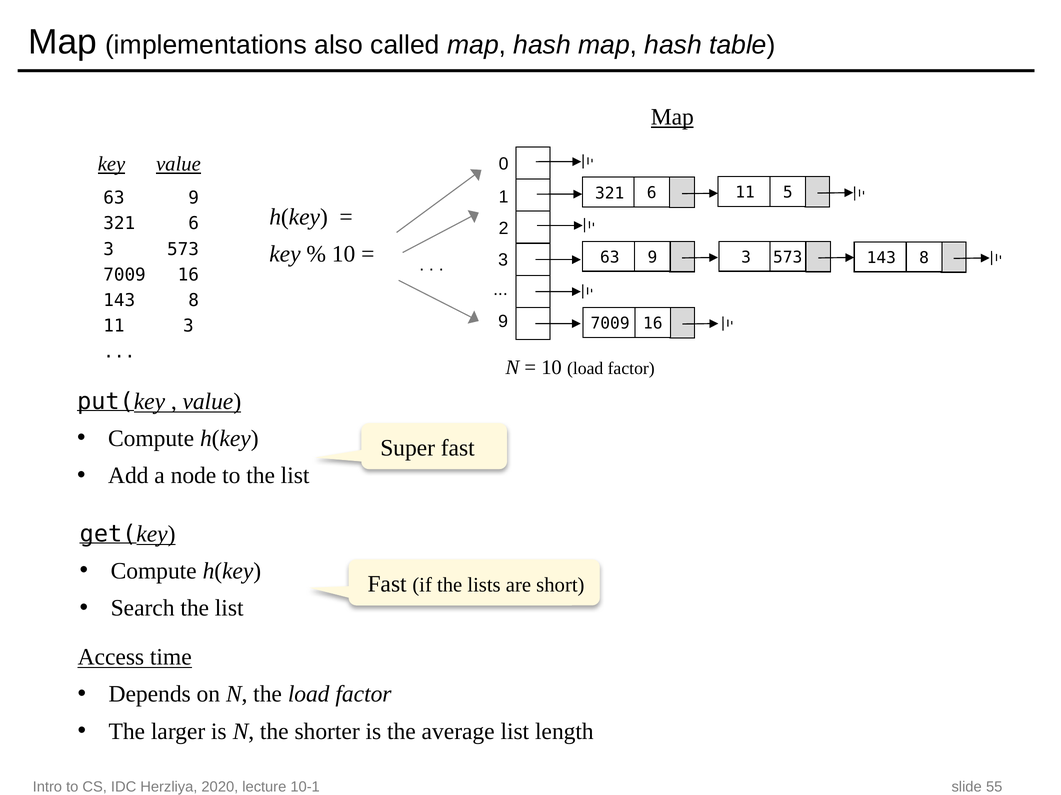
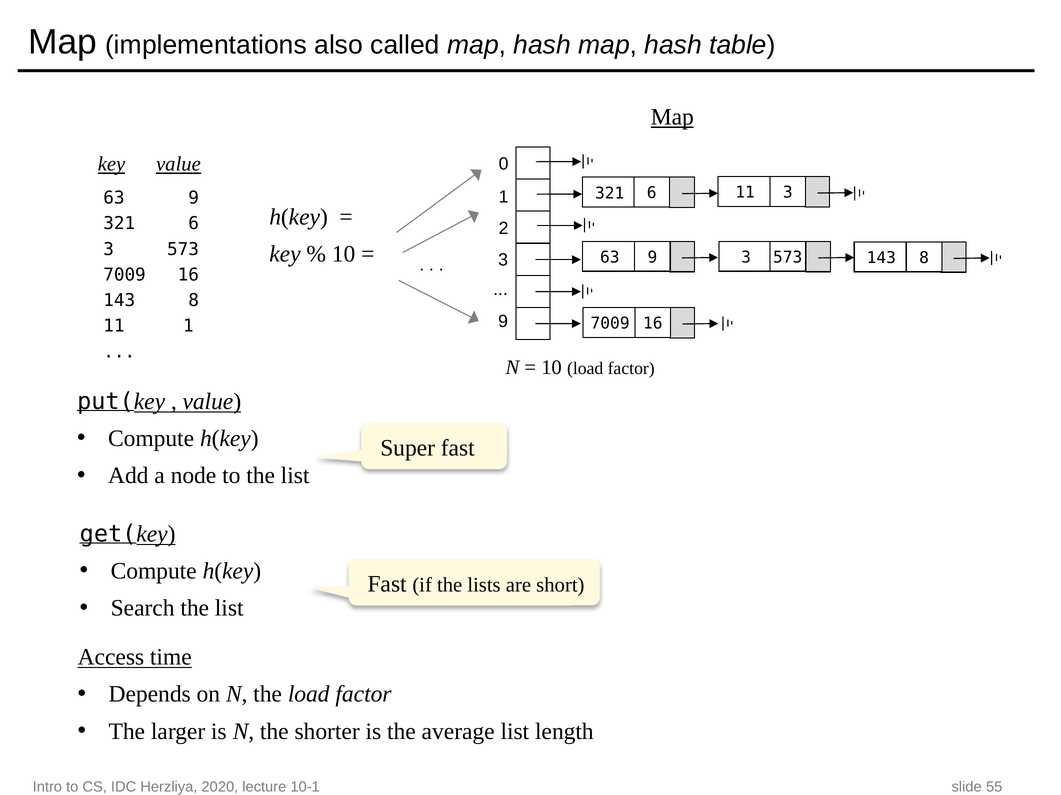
11 5: 5 -> 3 (788, 193)
11 3: 3 -> 1 (188, 326)
